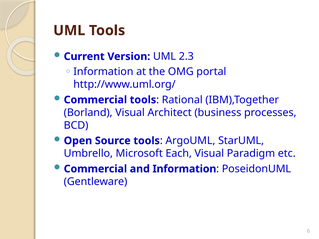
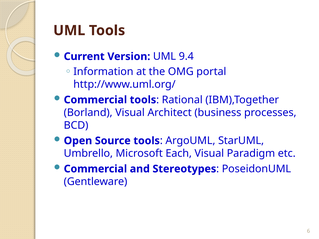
2.3: 2.3 -> 9.4 (186, 57)
and Information: Information -> Stereotypes (184, 169)
